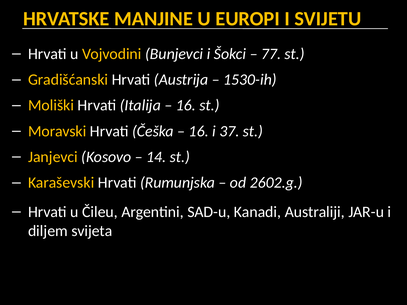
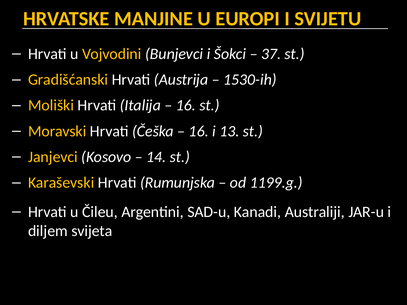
77: 77 -> 37 (271, 54)
37: 37 -> 13 (229, 131)
2602.g: 2602.g -> 1199.g (276, 183)
